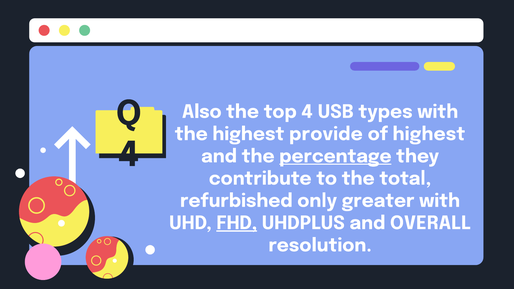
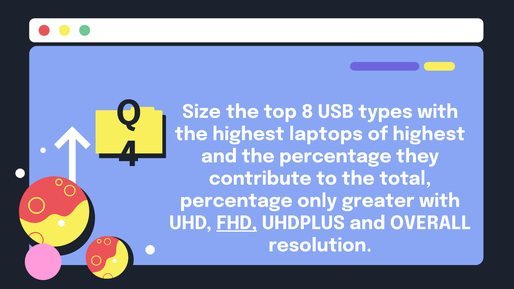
Also: Also -> Size (202, 112)
top 4: 4 -> 8 (307, 112)
provide: provide -> laptops (326, 134)
percentage underline: present -> none (335, 156)
refurbished: refurbished -> percentage (236, 201)
